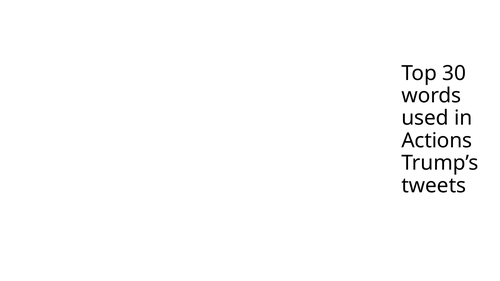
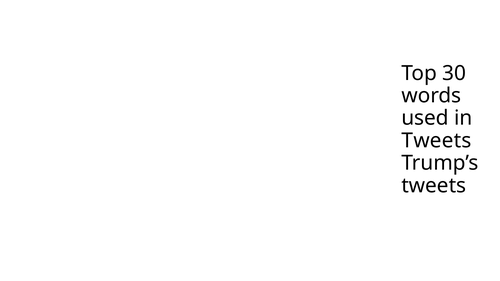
Actions: Actions -> Tweets (437, 141)
